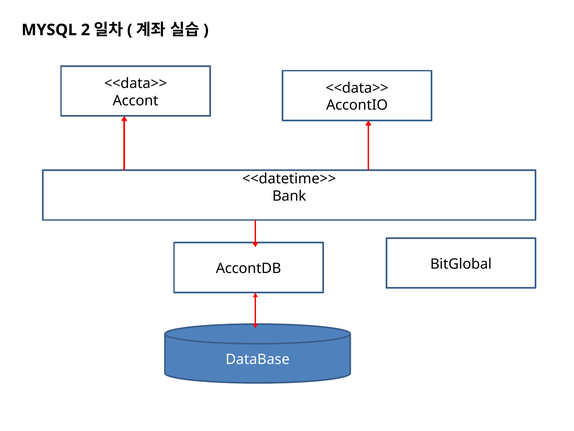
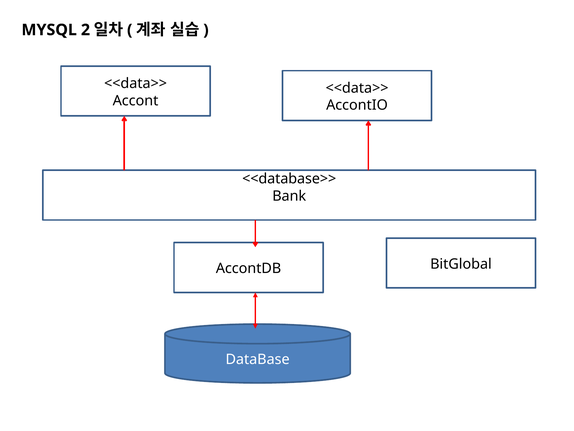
<<datetime>>: <<datetime>> -> <<database>> (289, 179)
